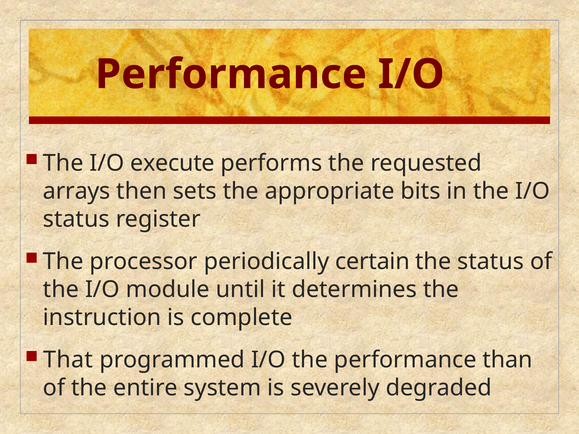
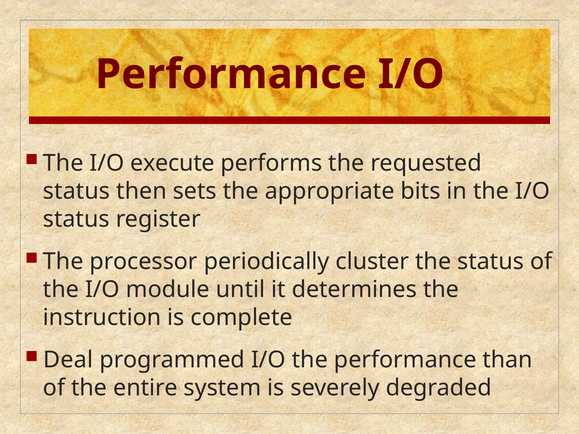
arrays: arrays -> status (77, 191)
certain: certain -> cluster (372, 262)
That: That -> Deal (68, 360)
